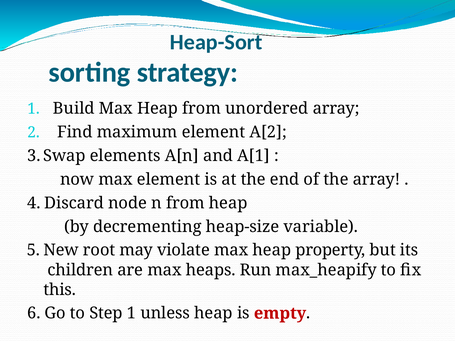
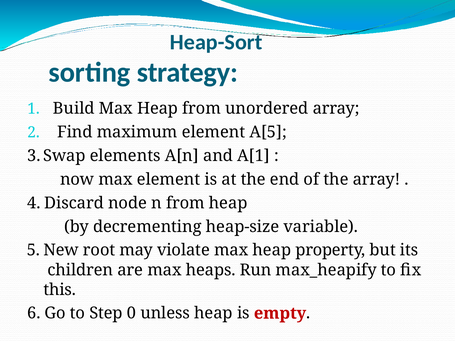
A[2: A[2 -> A[5 (268, 132)
Step 1: 1 -> 0 (132, 313)
